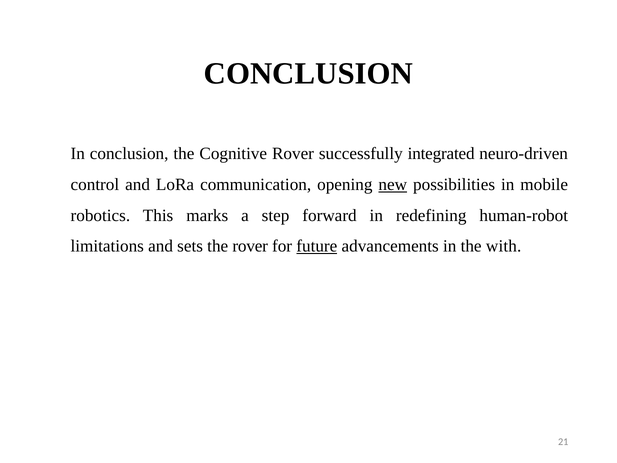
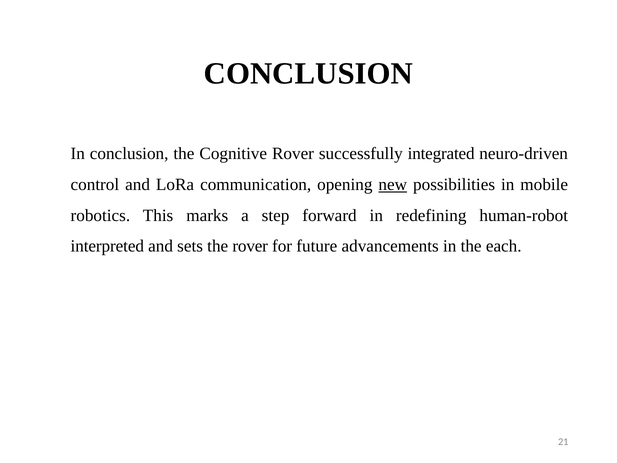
limitations: limitations -> interpreted (107, 246)
future underline: present -> none (317, 246)
with: with -> each (504, 246)
